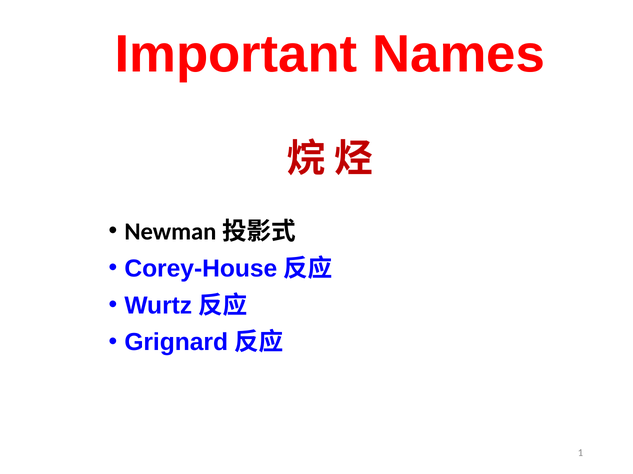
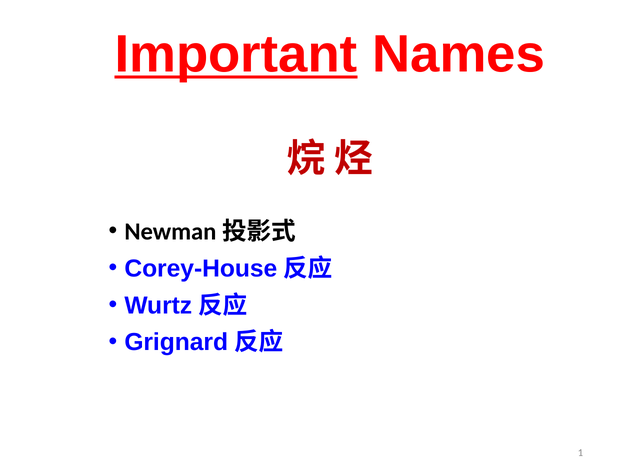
Important underline: none -> present (236, 55)
